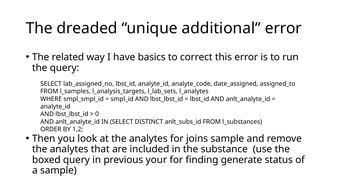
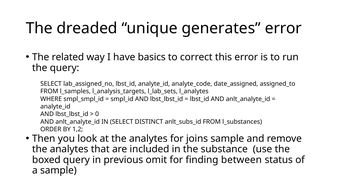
additional: additional -> generates (221, 28)
your: your -> omit (156, 160)
generate: generate -> between (241, 160)
